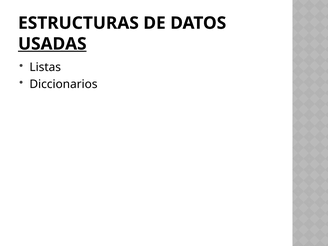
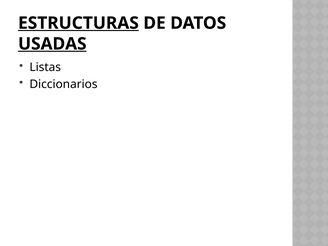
ESTRUCTURAS underline: none -> present (78, 23)
